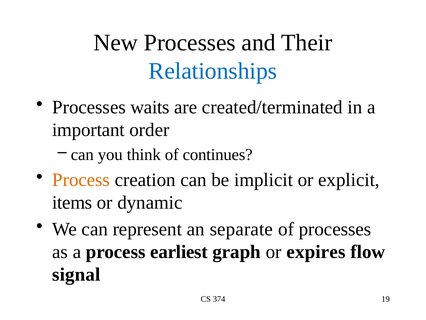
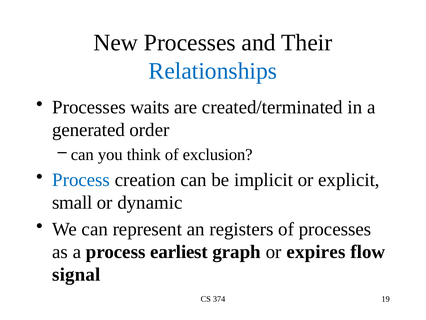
important: important -> generated (89, 130)
continues: continues -> exclusion (218, 154)
Process colour: orange -> blue (81, 180)
items: items -> small (72, 202)
separate: separate -> registers (241, 229)
